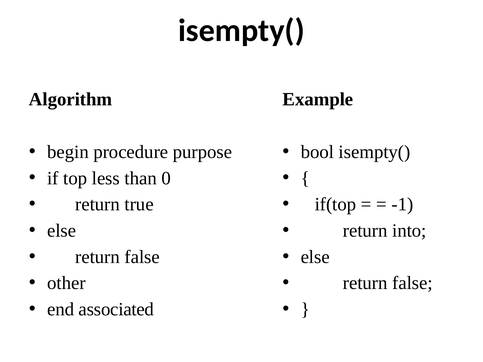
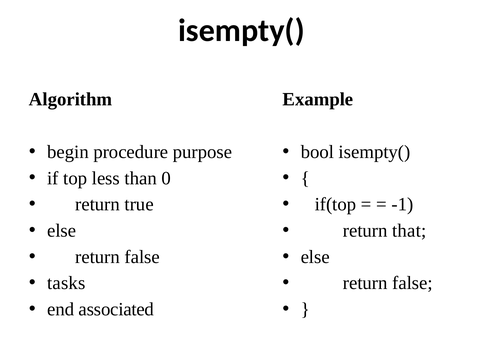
into: into -> that (409, 231)
other: other -> tasks (66, 283)
